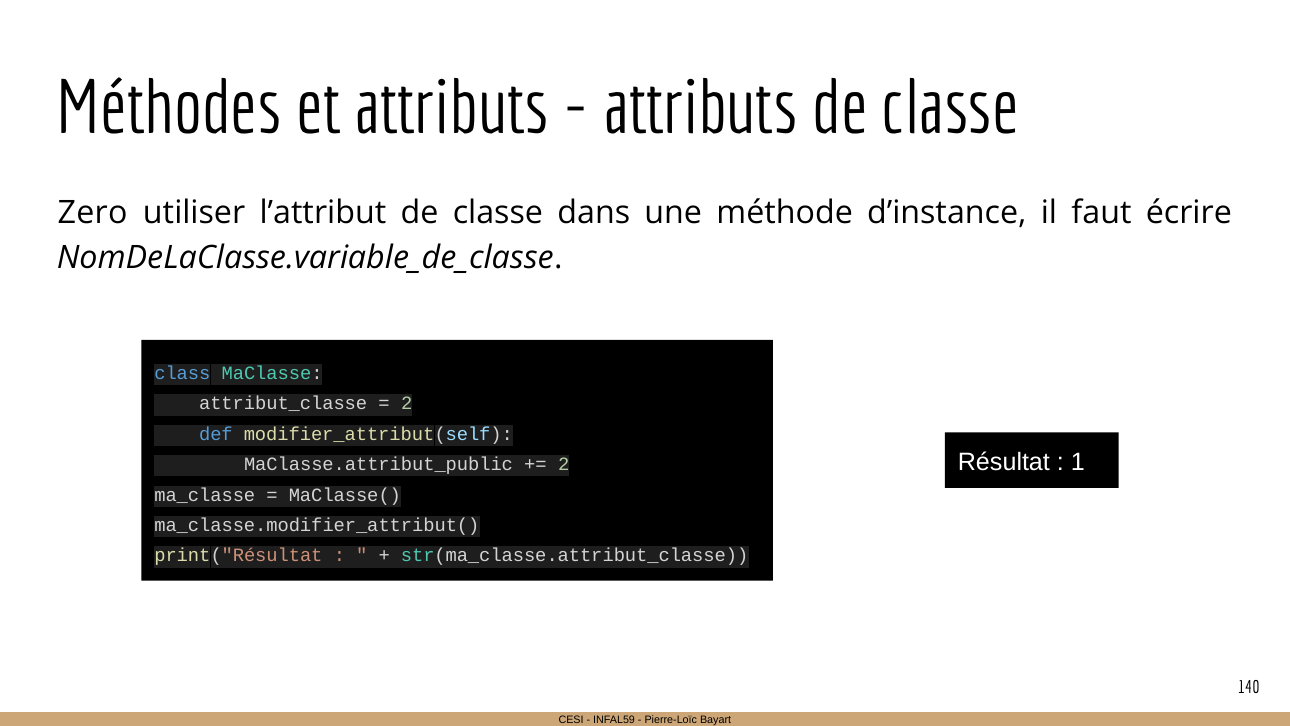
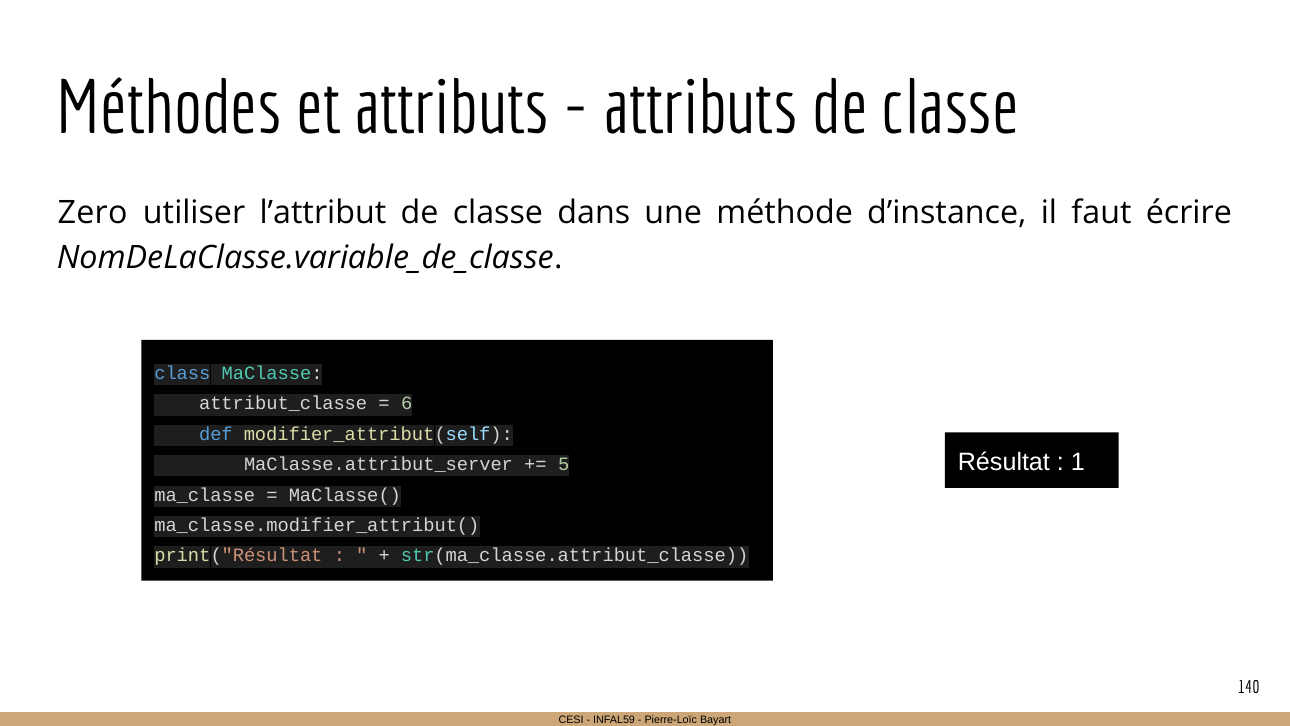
2: 2 -> 6 (407, 403)
MaClasse.attribut_public: MaClasse.attribut_public -> MaClasse.attribut_server (379, 464)
2: 2 -> 5 (564, 464)
